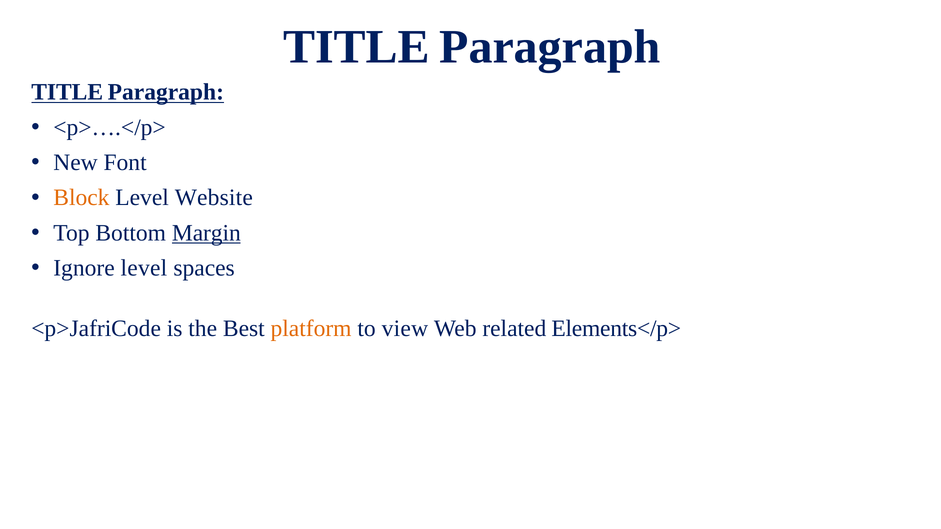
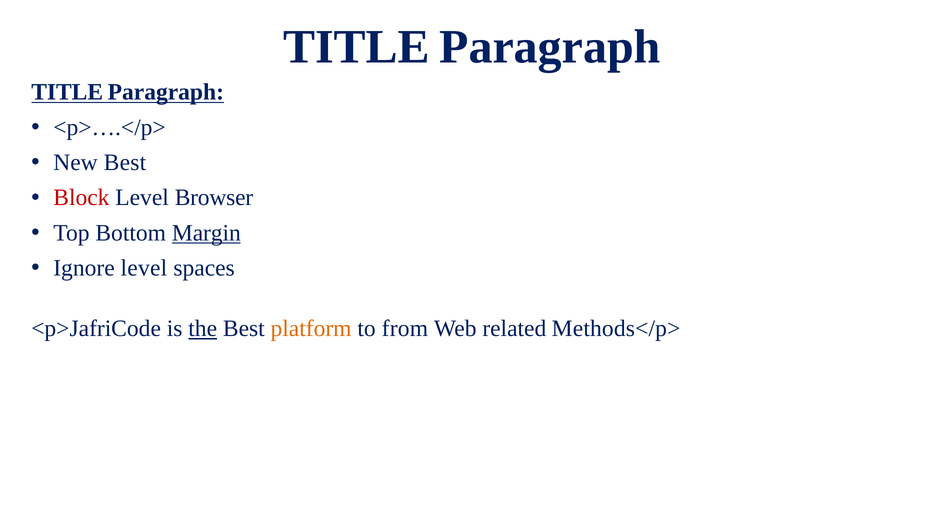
New Font: Font -> Best (125, 163)
Block colour: orange -> red (81, 198)
Website: Website -> Browser (214, 198)
the underline: none -> present (203, 329)
view: view -> from (405, 329)
Elements</p>: Elements</p> -> Methods</p> (616, 329)
